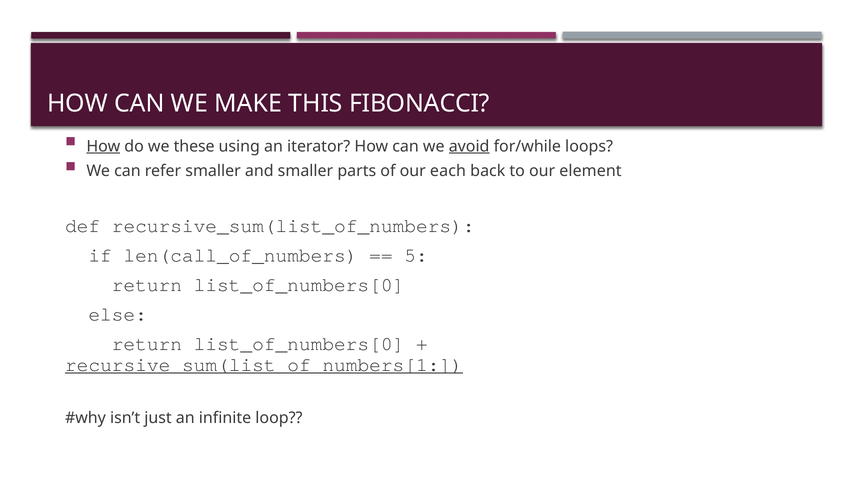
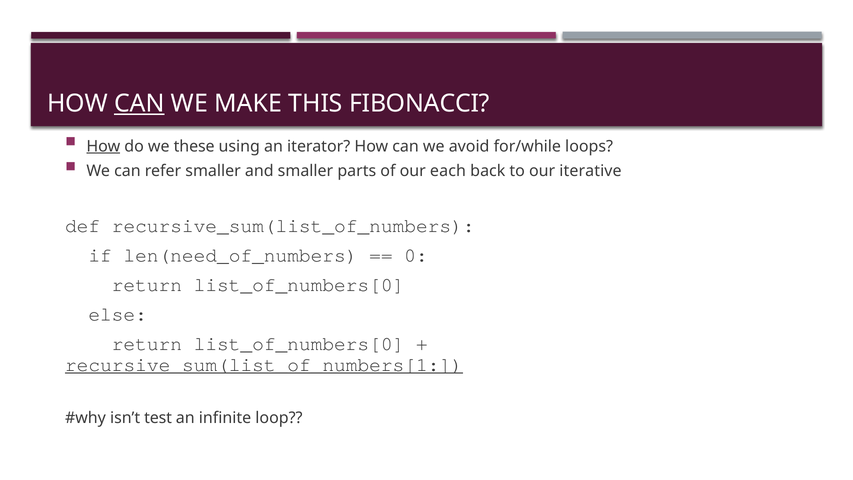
CAN underline: none -> present (139, 104)
avoid underline: present -> none (469, 146)
element: element -> iterative (590, 171)
len(call_of_numbers: len(call_of_numbers -> len(need_of_numbers (240, 255)
5: 5 -> 0 (416, 255)
just: just -> test (158, 418)
